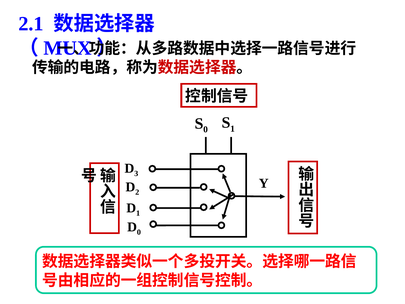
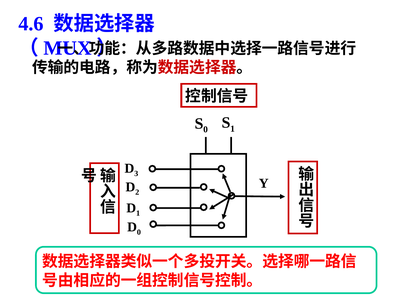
2.1: 2.1 -> 4.6 (31, 24)
